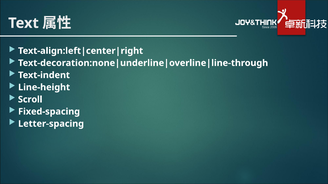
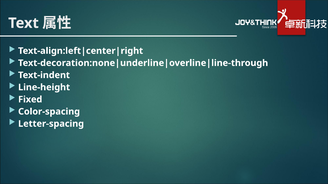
Scroll: Scroll -> Fixed (30, 100)
Fixed-spacing: Fixed-spacing -> Color-spacing (49, 112)
